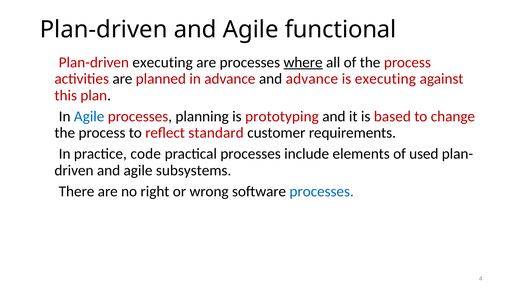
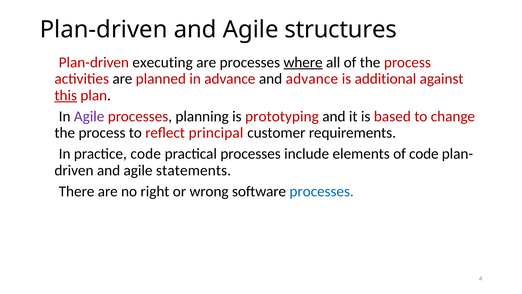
functional: functional -> structures (341, 30)
is executing: executing -> additional (385, 79)
this underline: none -> present (66, 95)
Agile colour: blue -> purple (89, 116)
standard: standard -> principal (216, 133)
of used: used -> code (424, 154)
subsystems: subsystems -> statements (194, 170)
